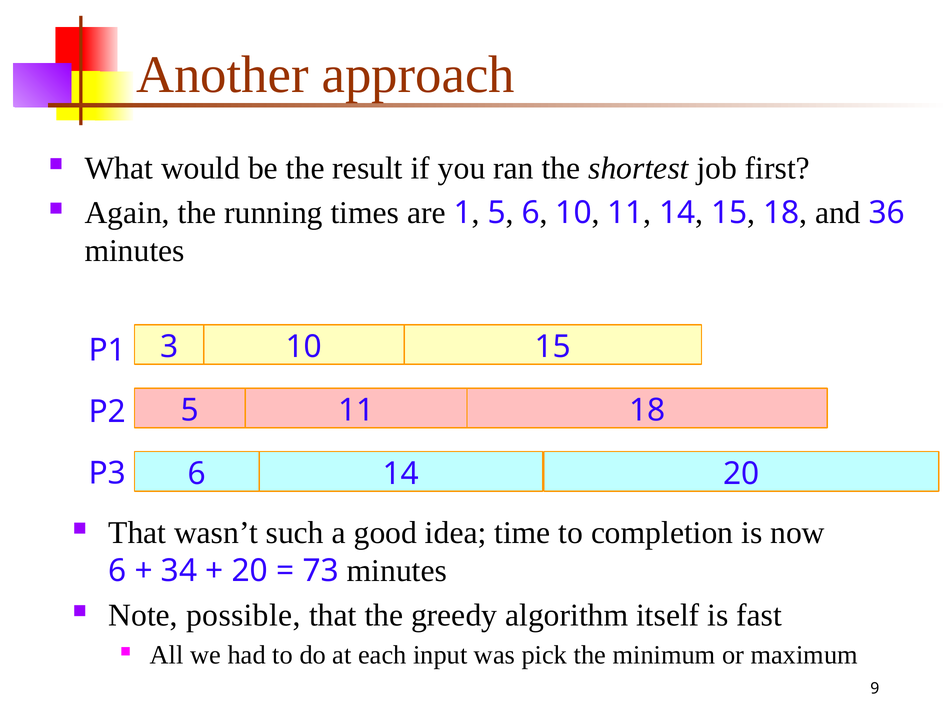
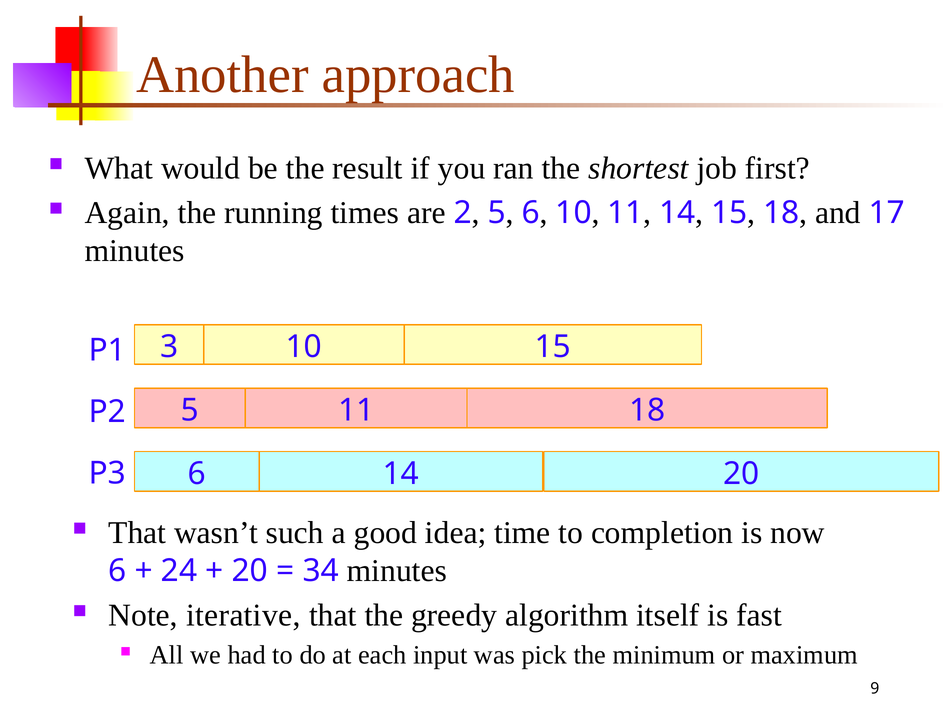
1: 1 -> 2 (463, 213)
36: 36 -> 17 (887, 213)
34: 34 -> 24 (179, 571)
73: 73 -> 34 (321, 571)
possible: possible -> iterative (243, 615)
